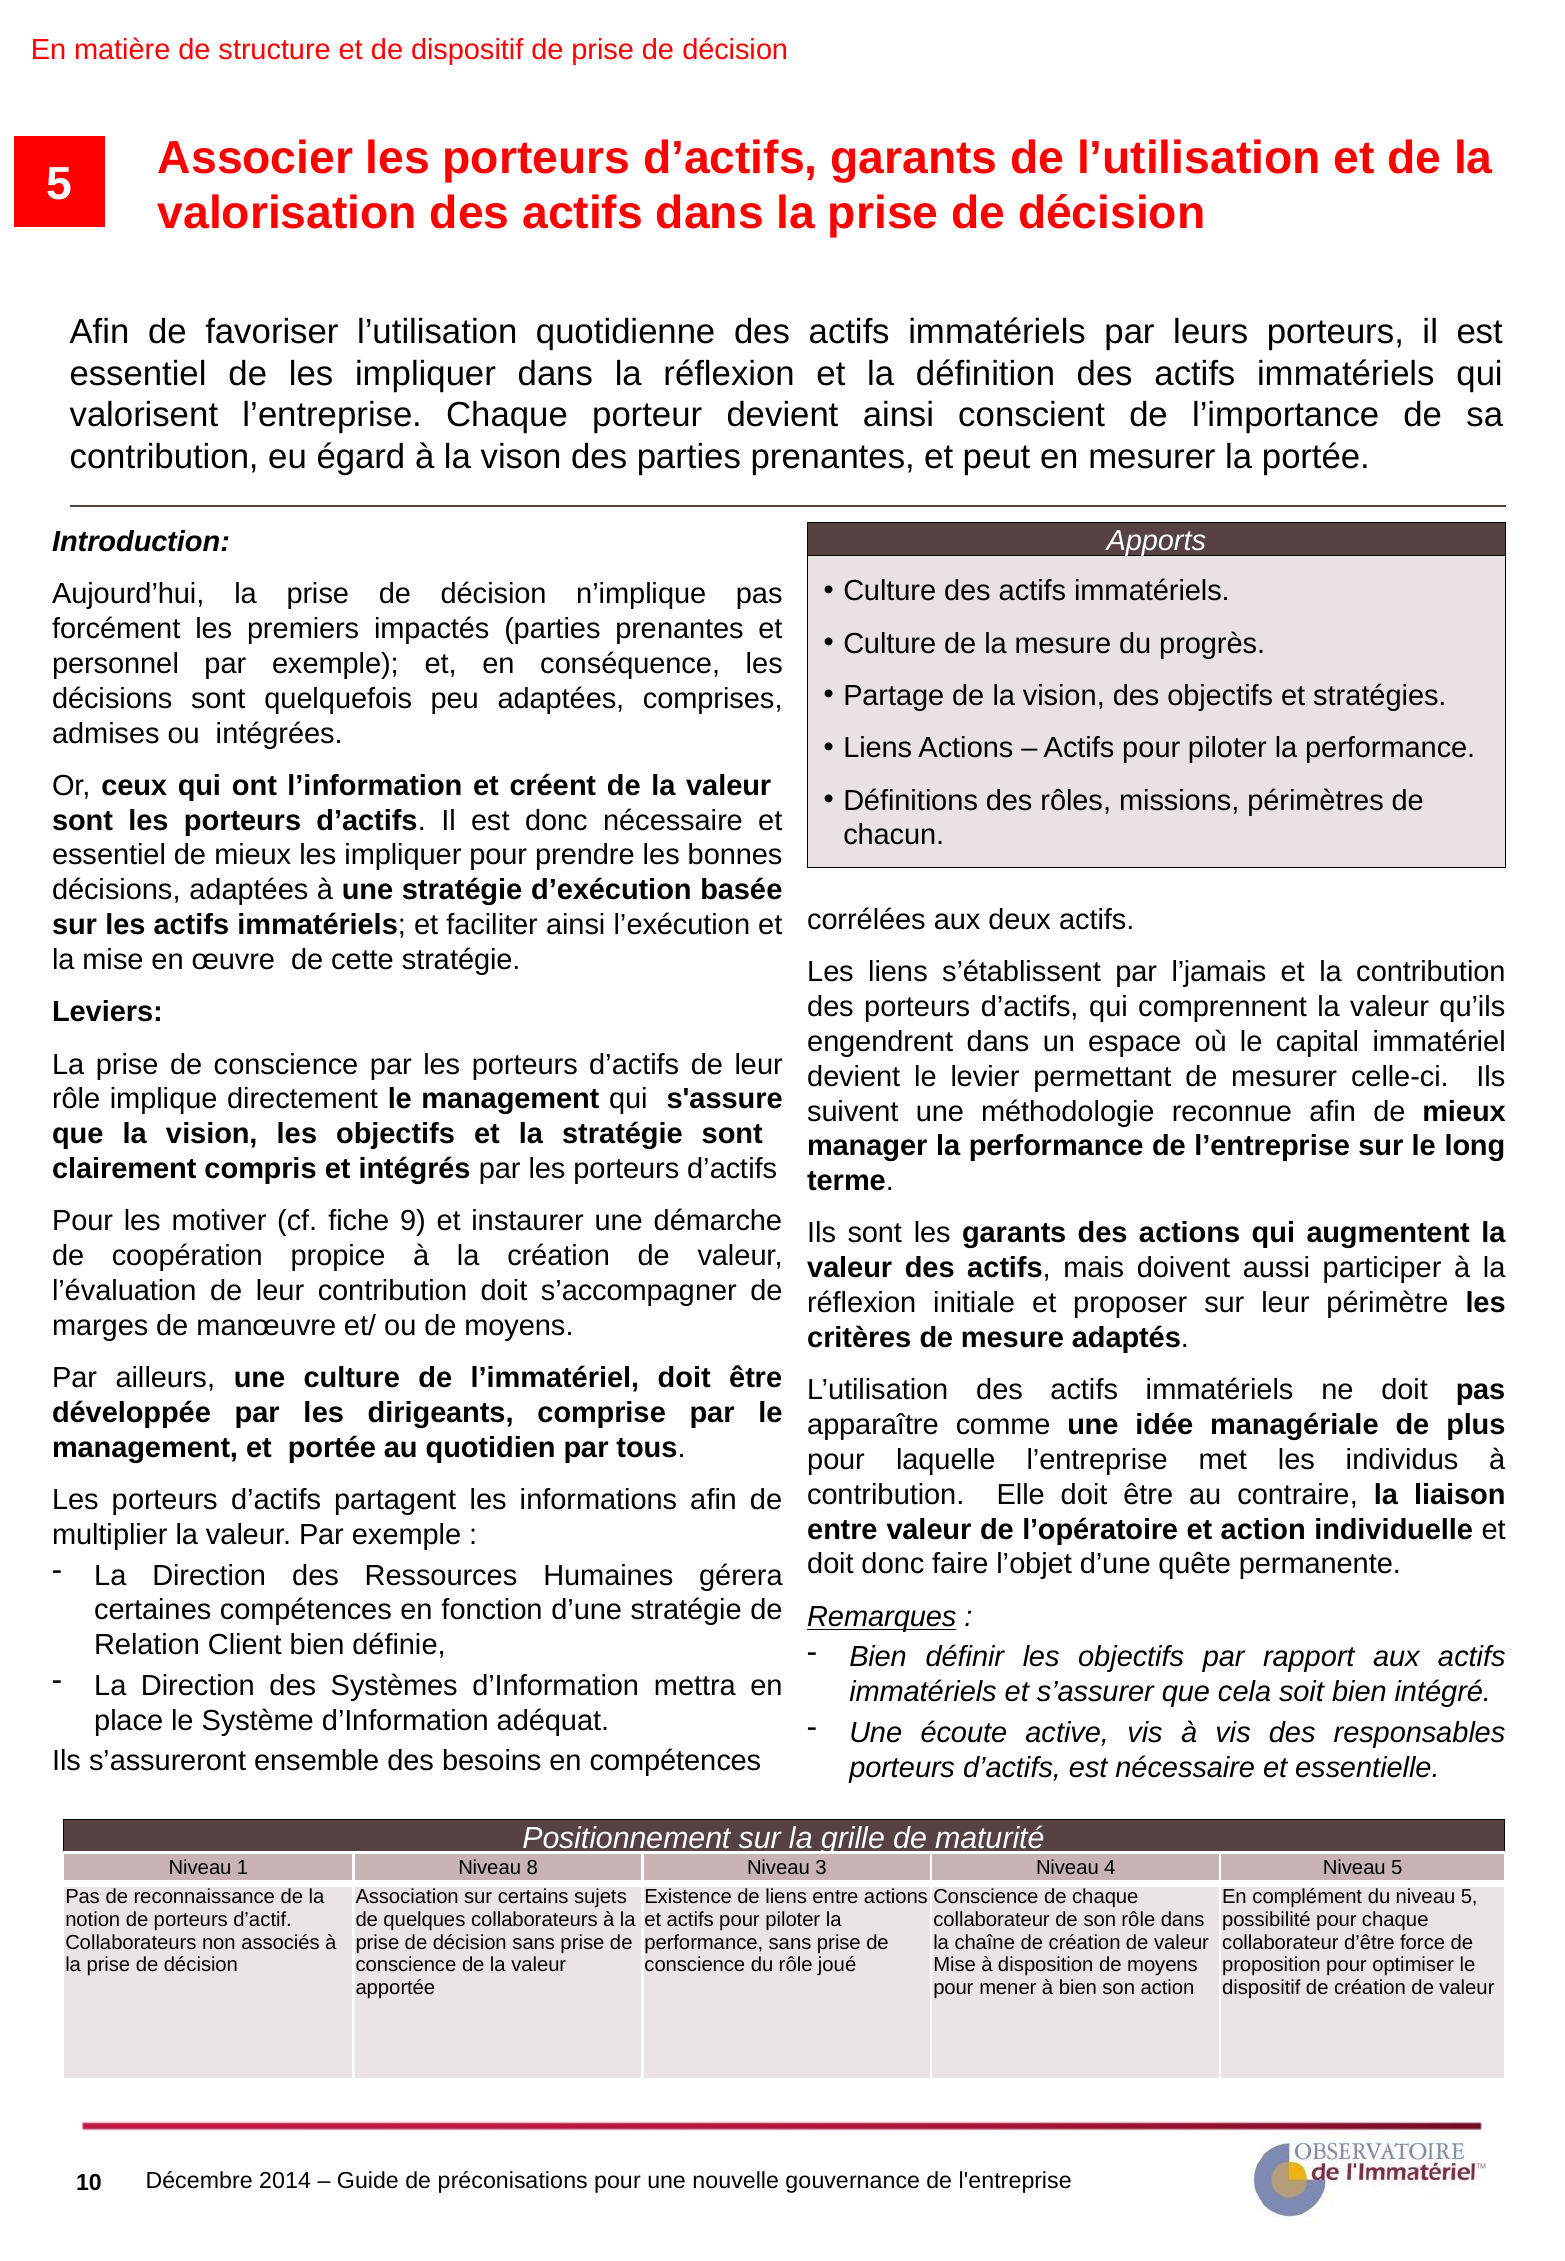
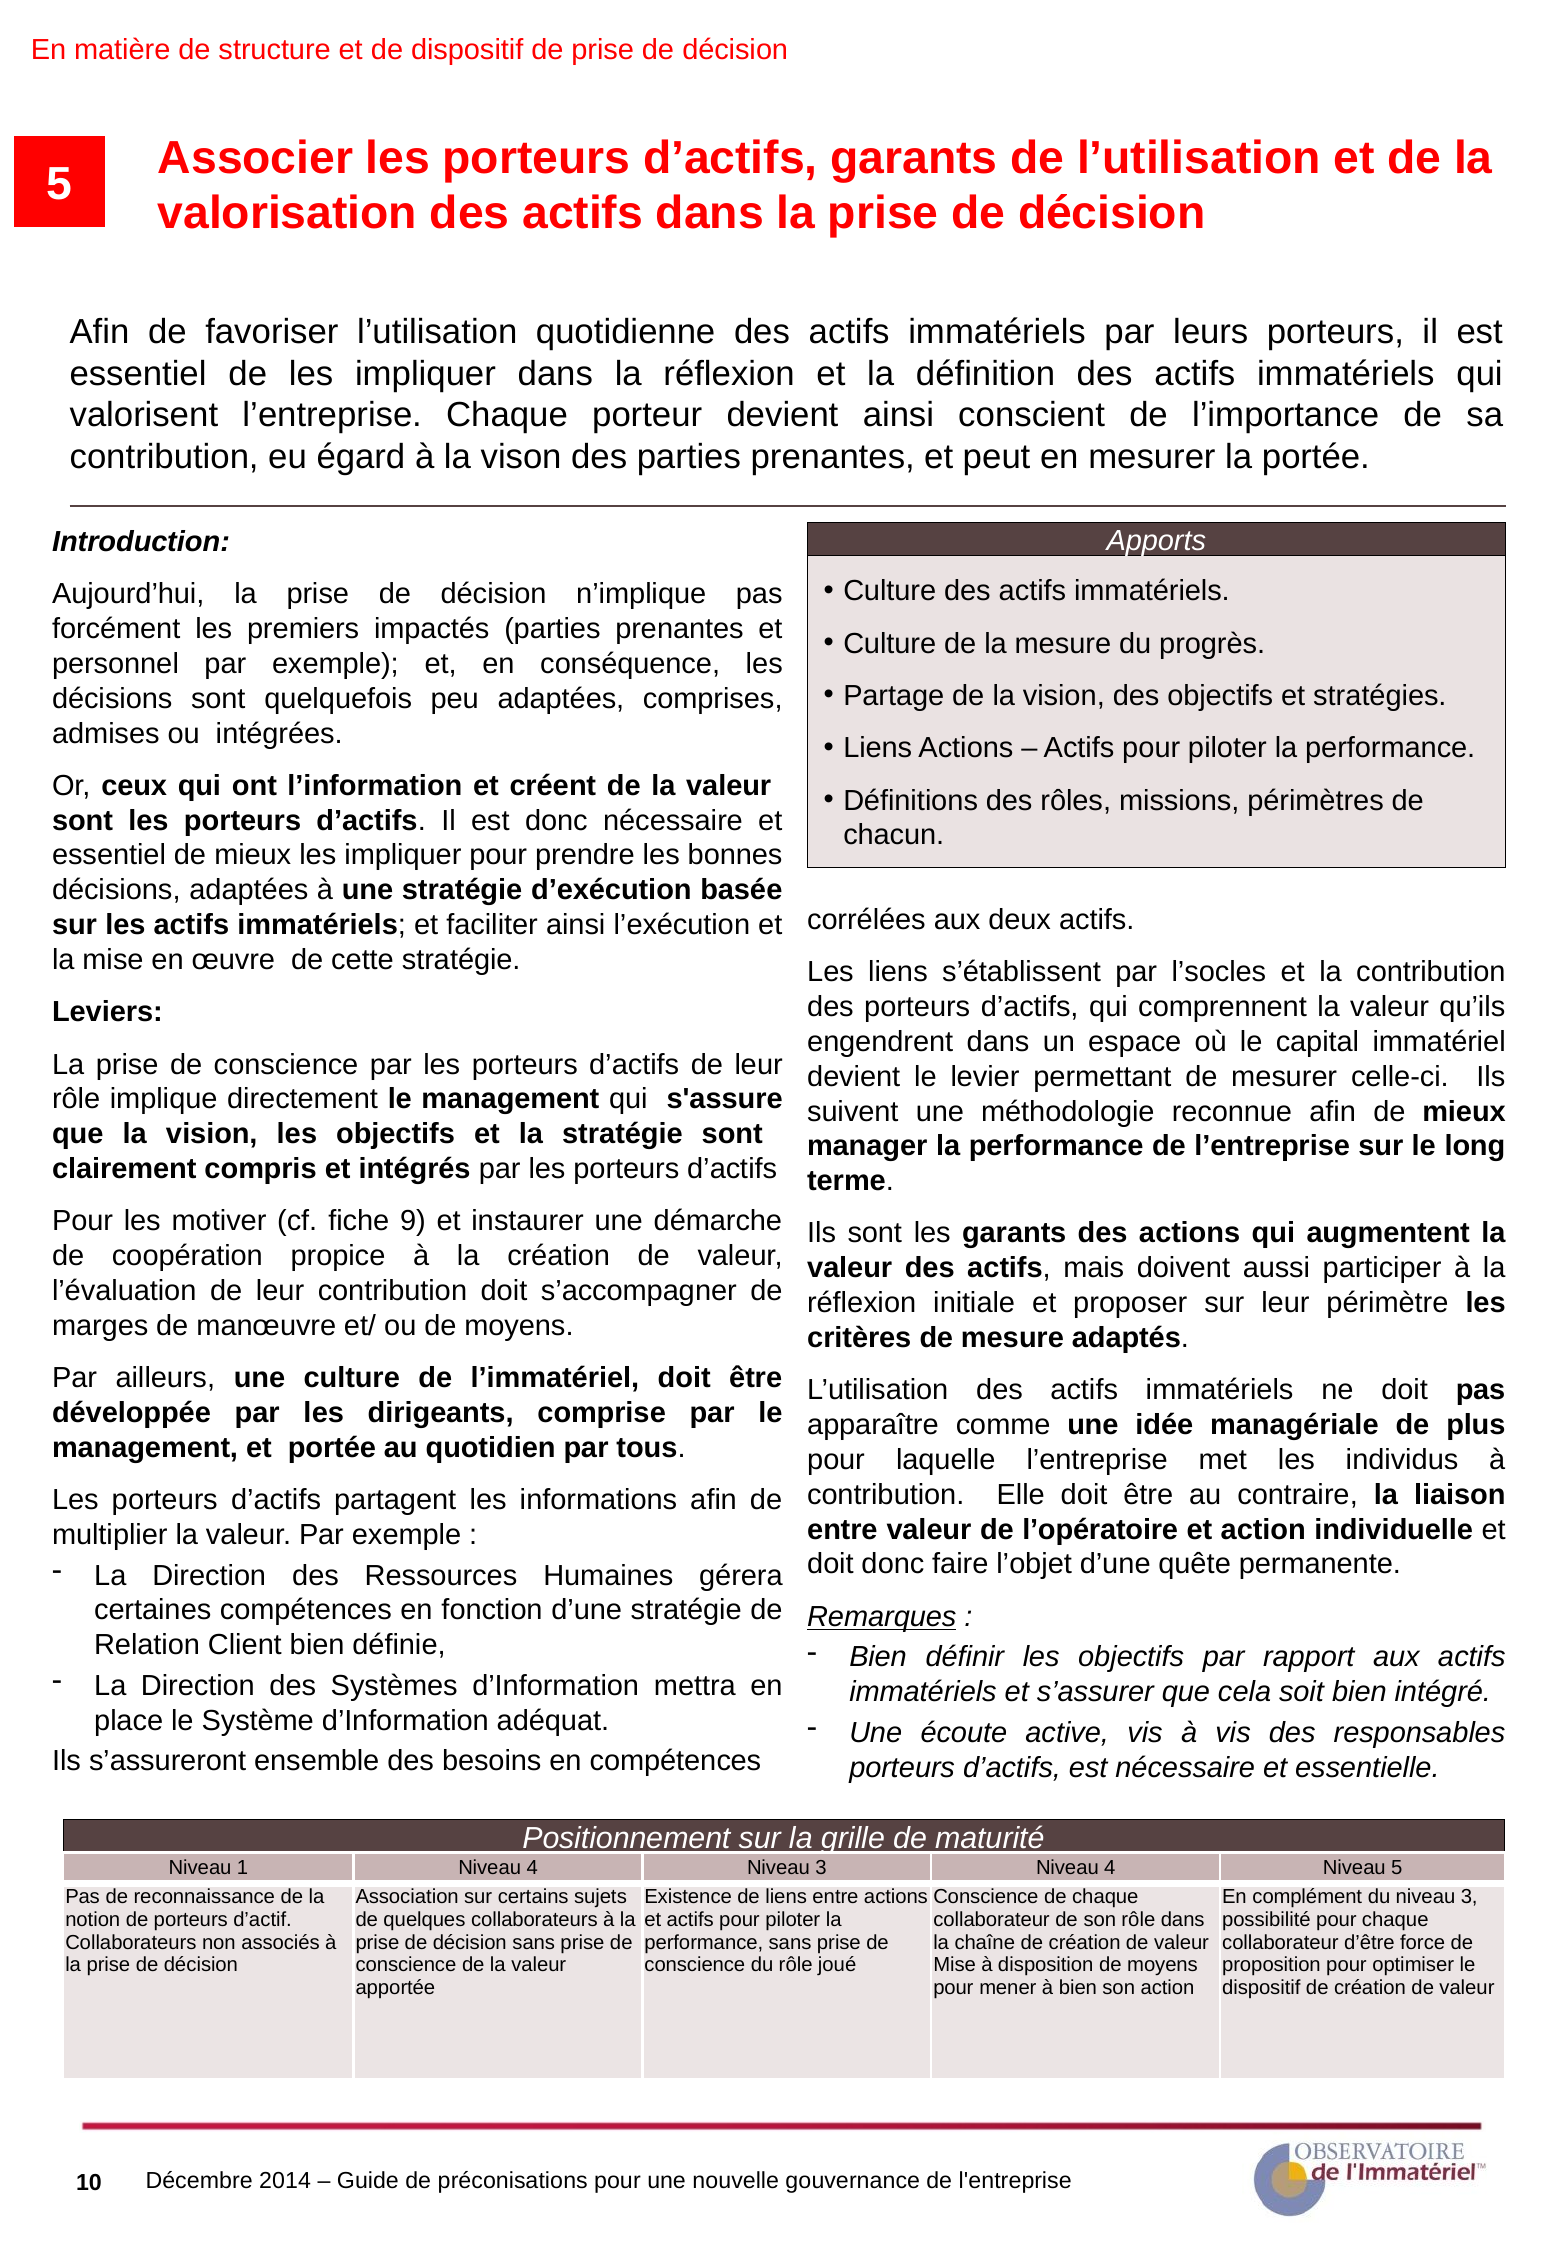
l’jamais: l’jamais -> l’socles (1219, 972)
1 Niveau 8: 8 -> 4 (532, 1868)
du niveau 5: 5 -> 3 (1469, 1897)
